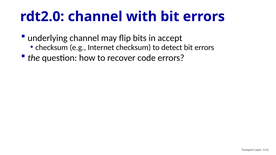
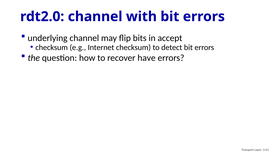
code: code -> have (147, 58)
